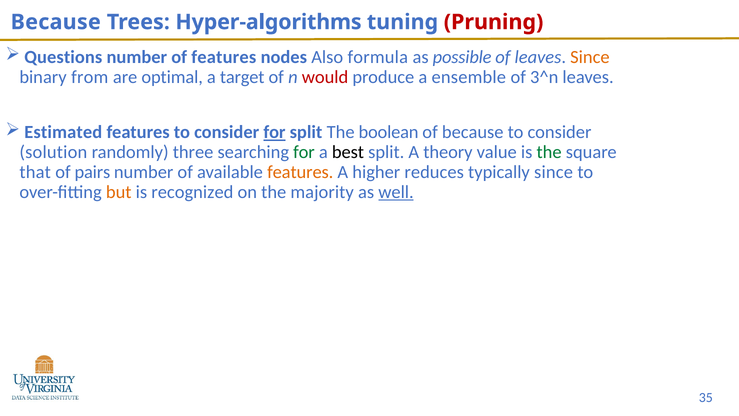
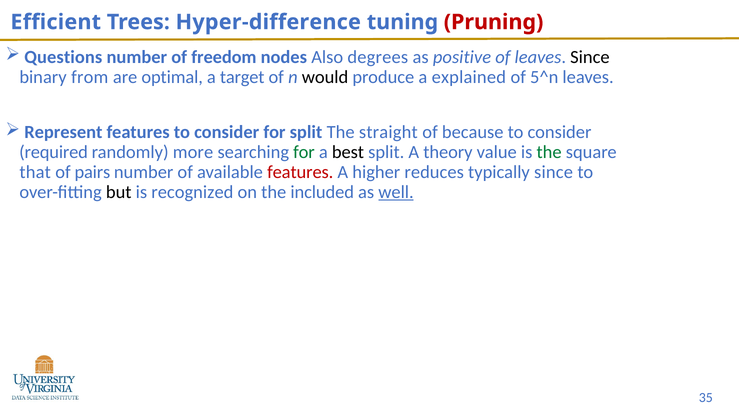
Because: Because -> Efficient (56, 22)
Hyper-algorithms: Hyper-algorithms -> Hyper-difference (268, 22)
of features: features -> freedom (224, 57)
formula: formula -> degrees (378, 57)
possible: possible -> positive (462, 57)
Since colour: orange -> black (590, 57)
would colour: red -> black (325, 77)
ensemble: ensemble -> explained (469, 77)
3^n: 3^n -> 5^n (544, 77)
Estimated: Estimated -> Represent (63, 132)
for underline: present -> none (275, 132)
boolean: boolean -> straight (388, 132)
solution: solution -> required (54, 152)
three: three -> more (193, 152)
features colour: orange -> red (300, 172)
but colour: orange -> black (119, 192)
majority: majority -> included (322, 192)
